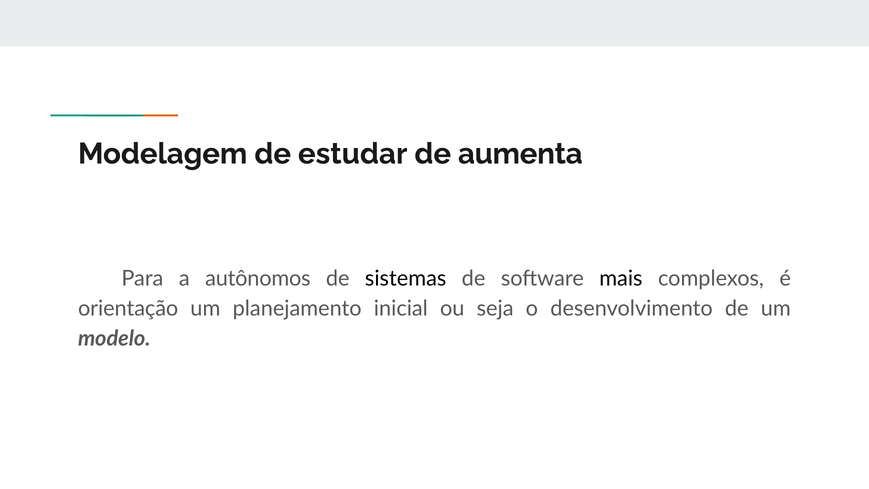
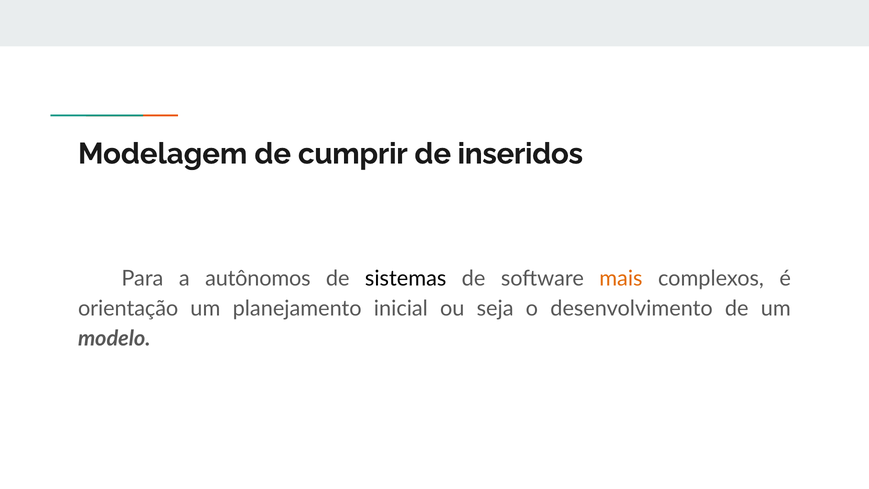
estudar: estudar -> cumprir (353, 154)
aumenta: aumenta -> inseridos (520, 154)
mais colour: black -> orange (621, 279)
